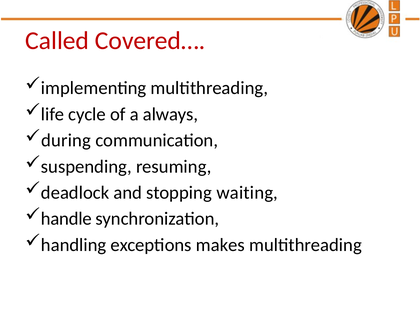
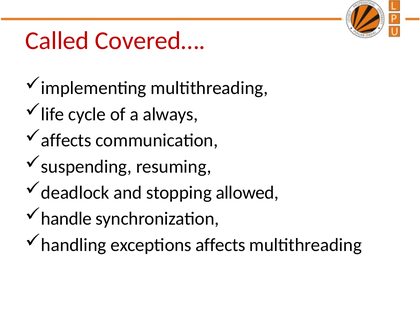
during: during -> affects (66, 140)
waiting: waiting -> allowed (247, 193)
exceptions makes: makes -> affects (220, 245)
